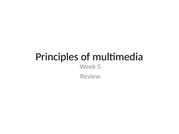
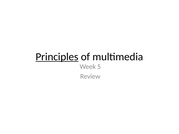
Principles underline: none -> present (57, 57)
